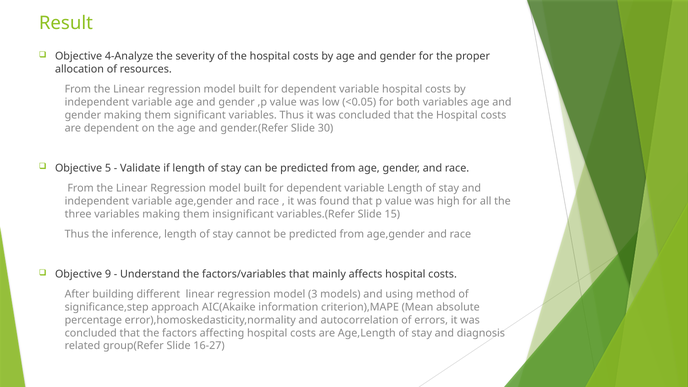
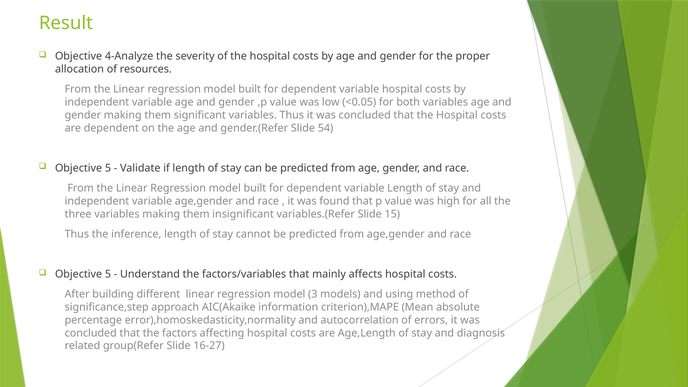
30: 30 -> 54 (326, 128)
9: 9 -> 5 (108, 274)
